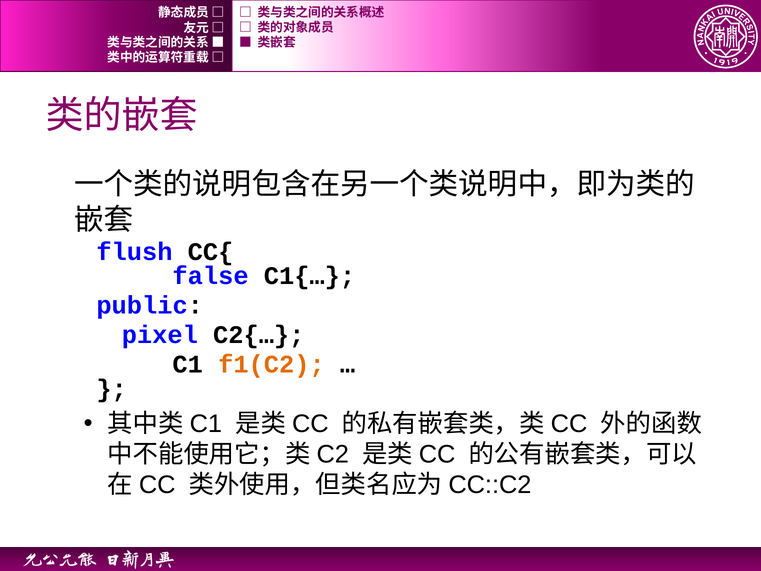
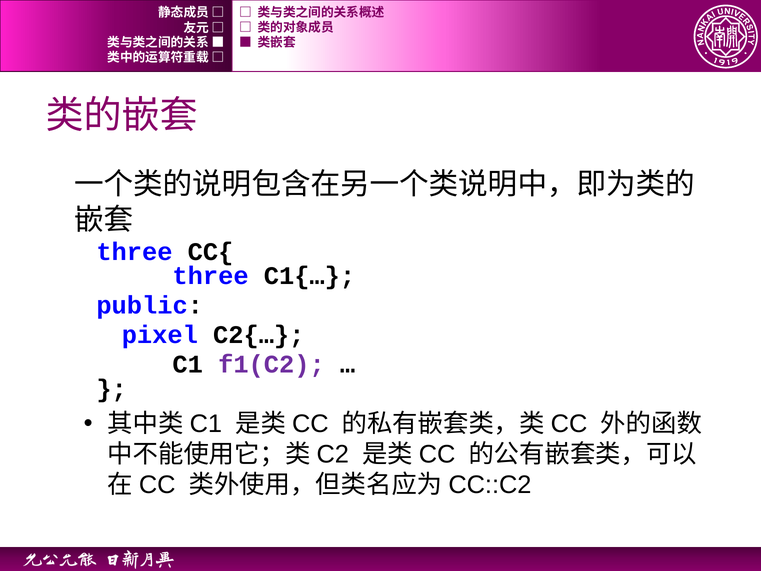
flush: flush -> three (134, 252)
false: false -> three (211, 276)
f1(C2 colour: orange -> purple (271, 364)
